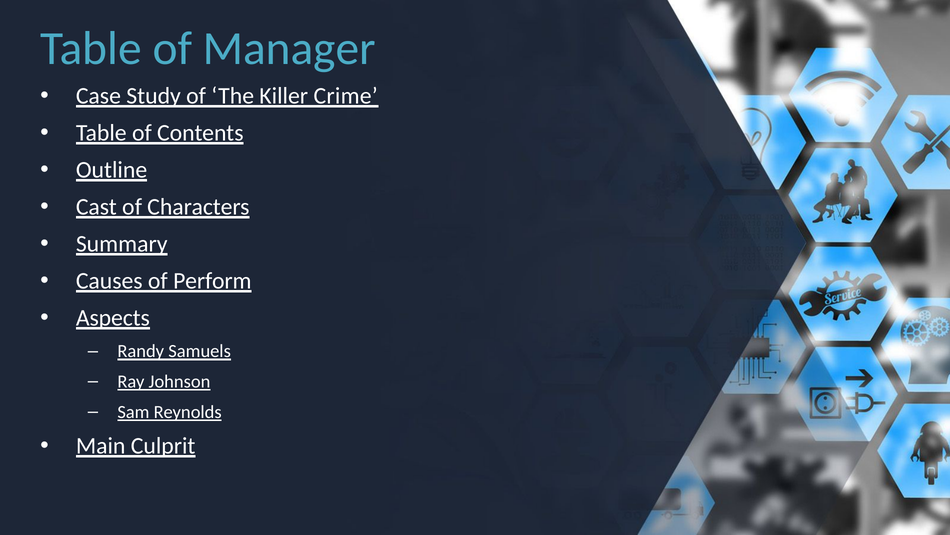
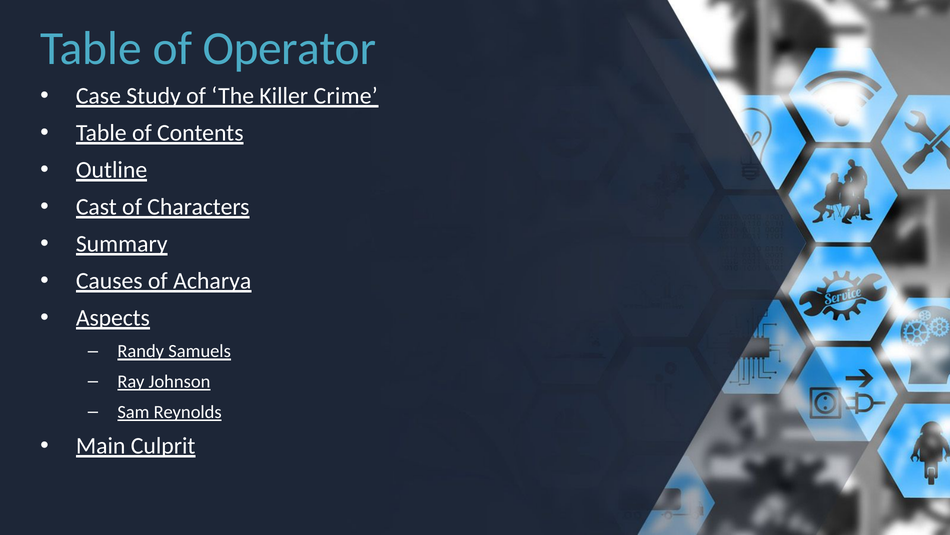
Manager: Manager -> Operator (289, 49)
Perform: Perform -> Acharya (212, 281)
